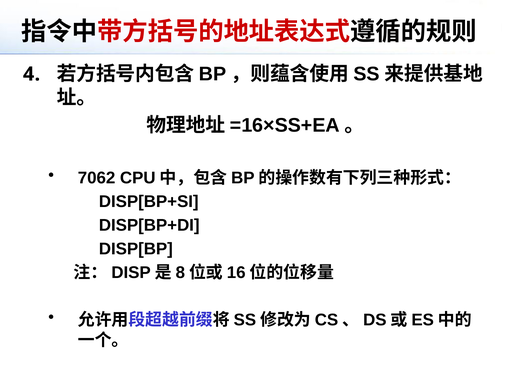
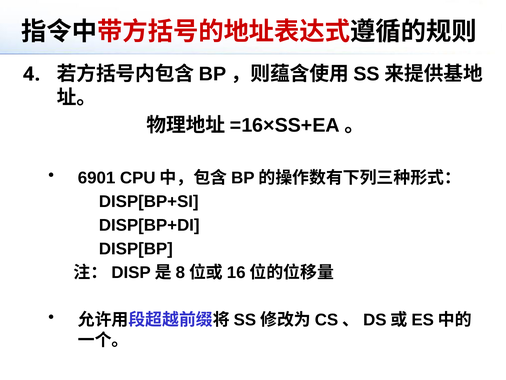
7062: 7062 -> 6901 (97, 178)
